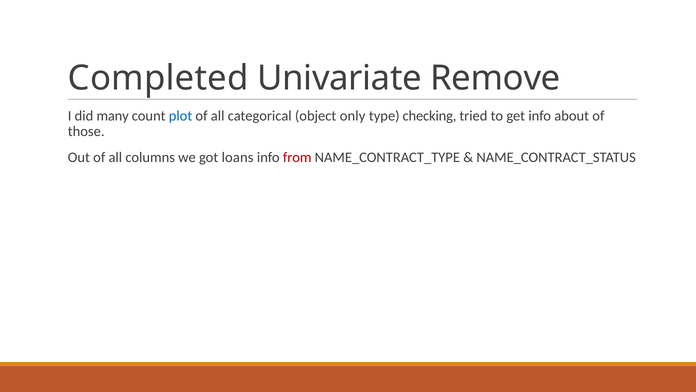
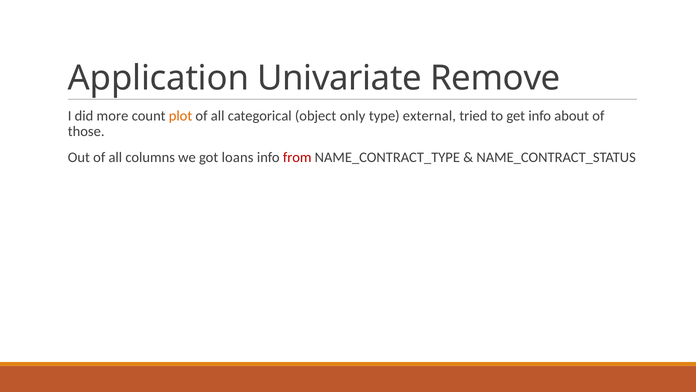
Completed: Completed -> Application (158, 78)
many: many -> more (113, 116)
plot colour: blue -> orange (181, 116)
checking: checking -> external (429, 116)
